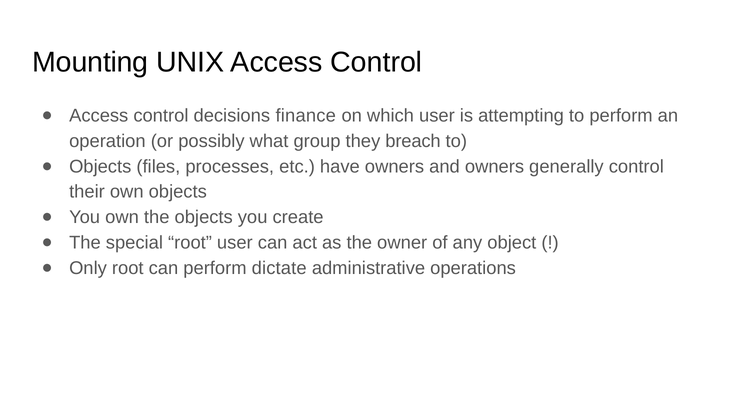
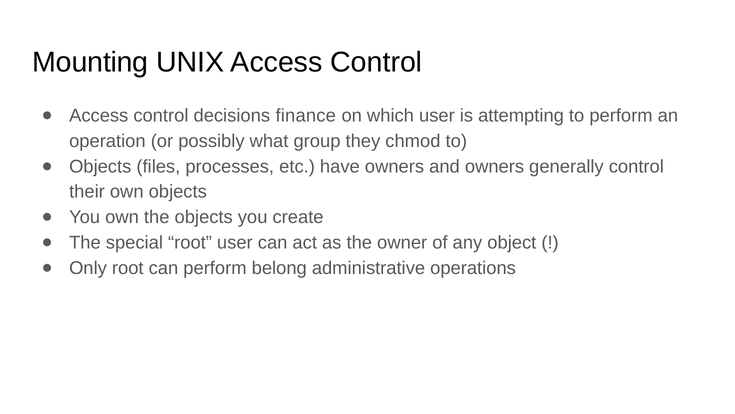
breach: breach -> chmod (413, 141)
dictate: dictate -> belong (279, 268)
